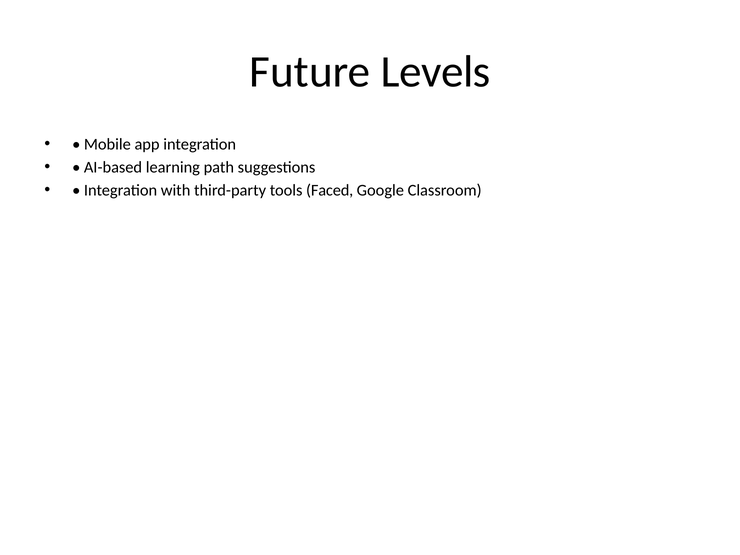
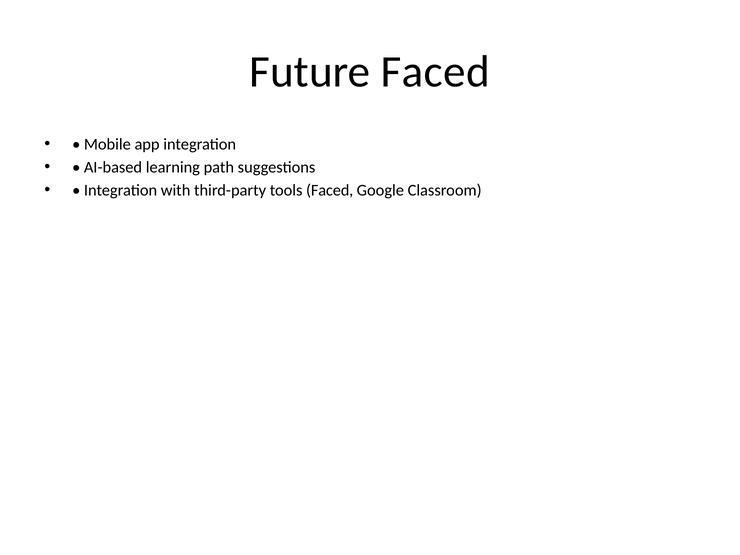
Future Levels: Levels -> Faced (435, 72)
